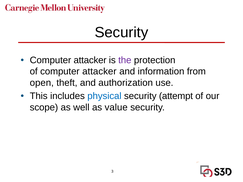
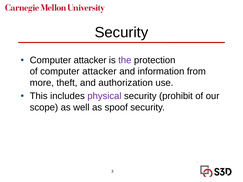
open: open -> more (42, 83)
physical colour: blue -> purple (104, 96)
attempt: attempt -> prohibit (176, 96)
value: value -> spoof (116, 107)
